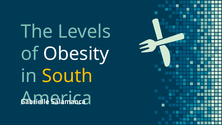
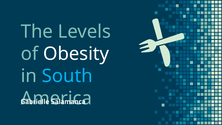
South colour: yellow -> light blue (67, 76)
